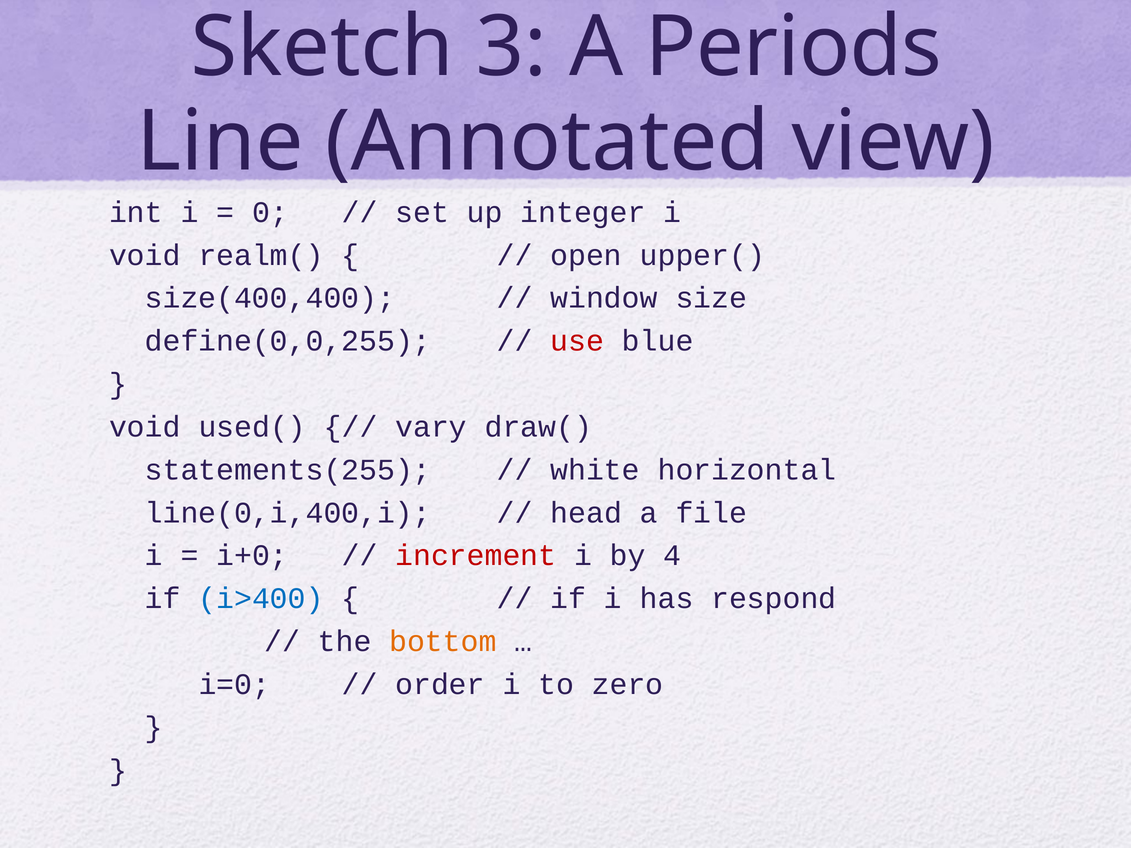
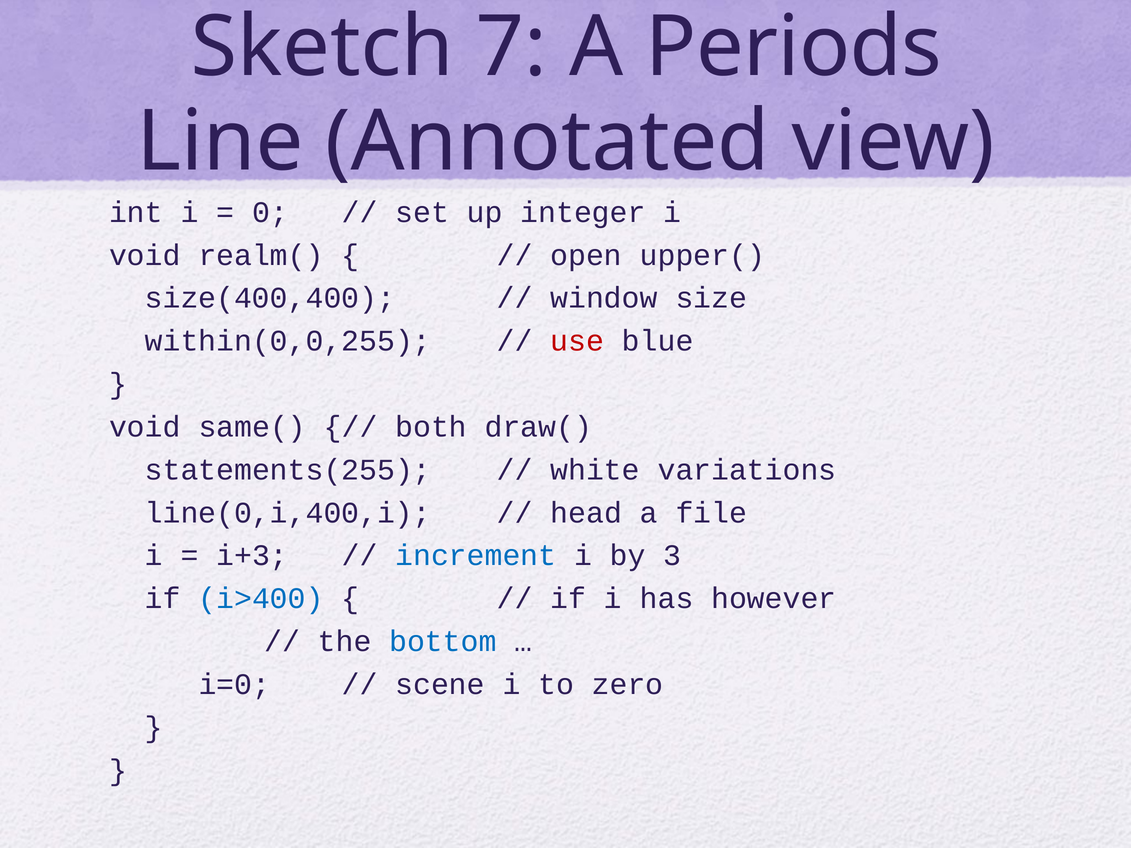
3: 3 -> 7 (512, 47)
define(0,0,255: define(0,0,255 -> within(0,0,255 (288, 341)
used(: used( -> same( (252, 427)
vary: vary -> both (431, 427)
horizontal: horizontal -> variations (747, 470)
i+0: i+0 -> i+3 (252, 556)
increment colour: red -> blue (476, 556)
4: 4 -> 3 (672, 556)
respond: respond -> however (774, 599)
bottom colour: orange -> blue (443, 642)
order: order -> scene (440, 685)
